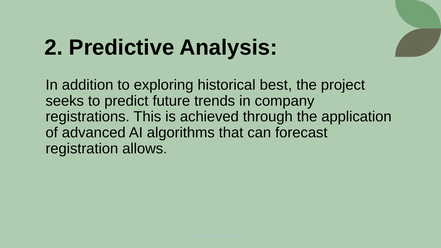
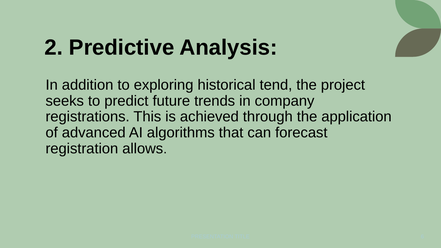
best: best -> tend (276, 85)
